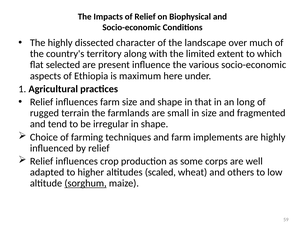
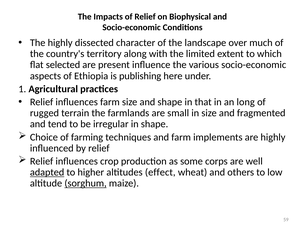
maximum: maximum -> publishing (140, 76)
adapted underline: none -> present (47, 173)
scaled: scaled -> effect (160, 173)
